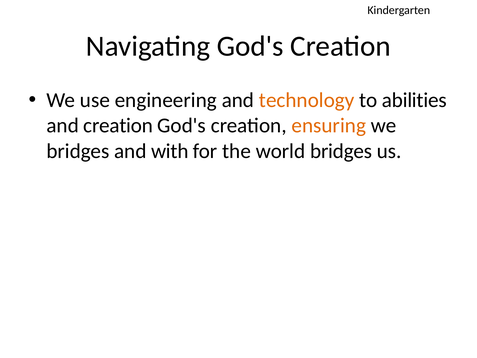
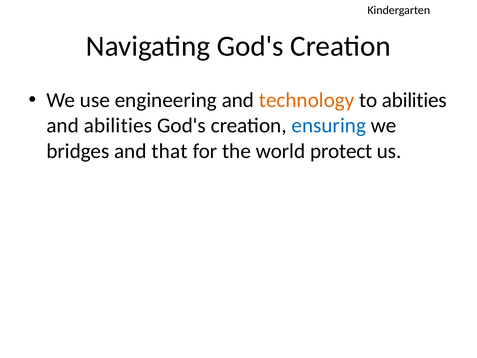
and creation: creation -> abilities (118, 126)
ensuring colour: orange -> blue (329, 126)
with: with -> that (170, 151)
world bridges: bridges -> protect (341, 151)
